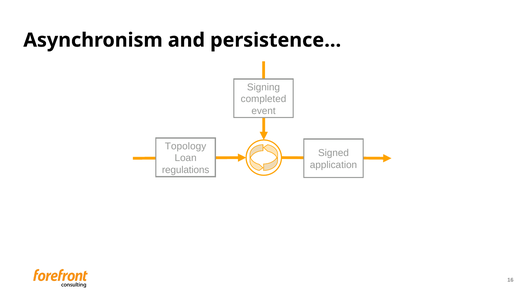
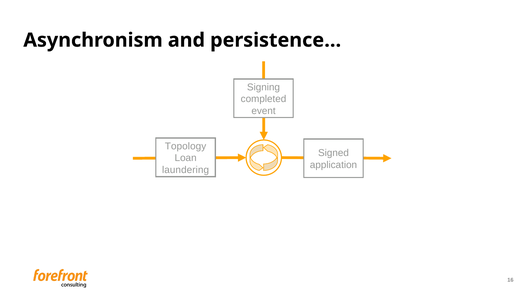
regulations: regulations -> laundering (186, 170)
